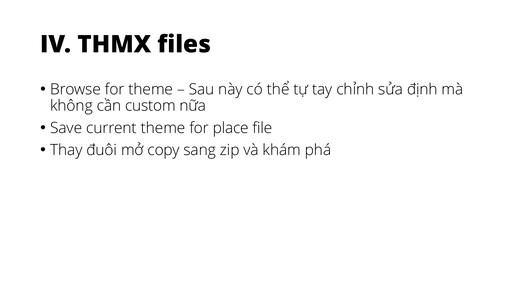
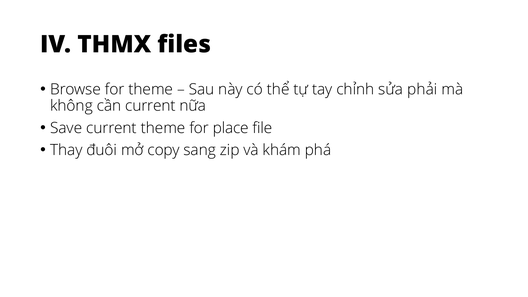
định: định -> phải (422, 89)
cần custom: custom -> current (150, 106)
